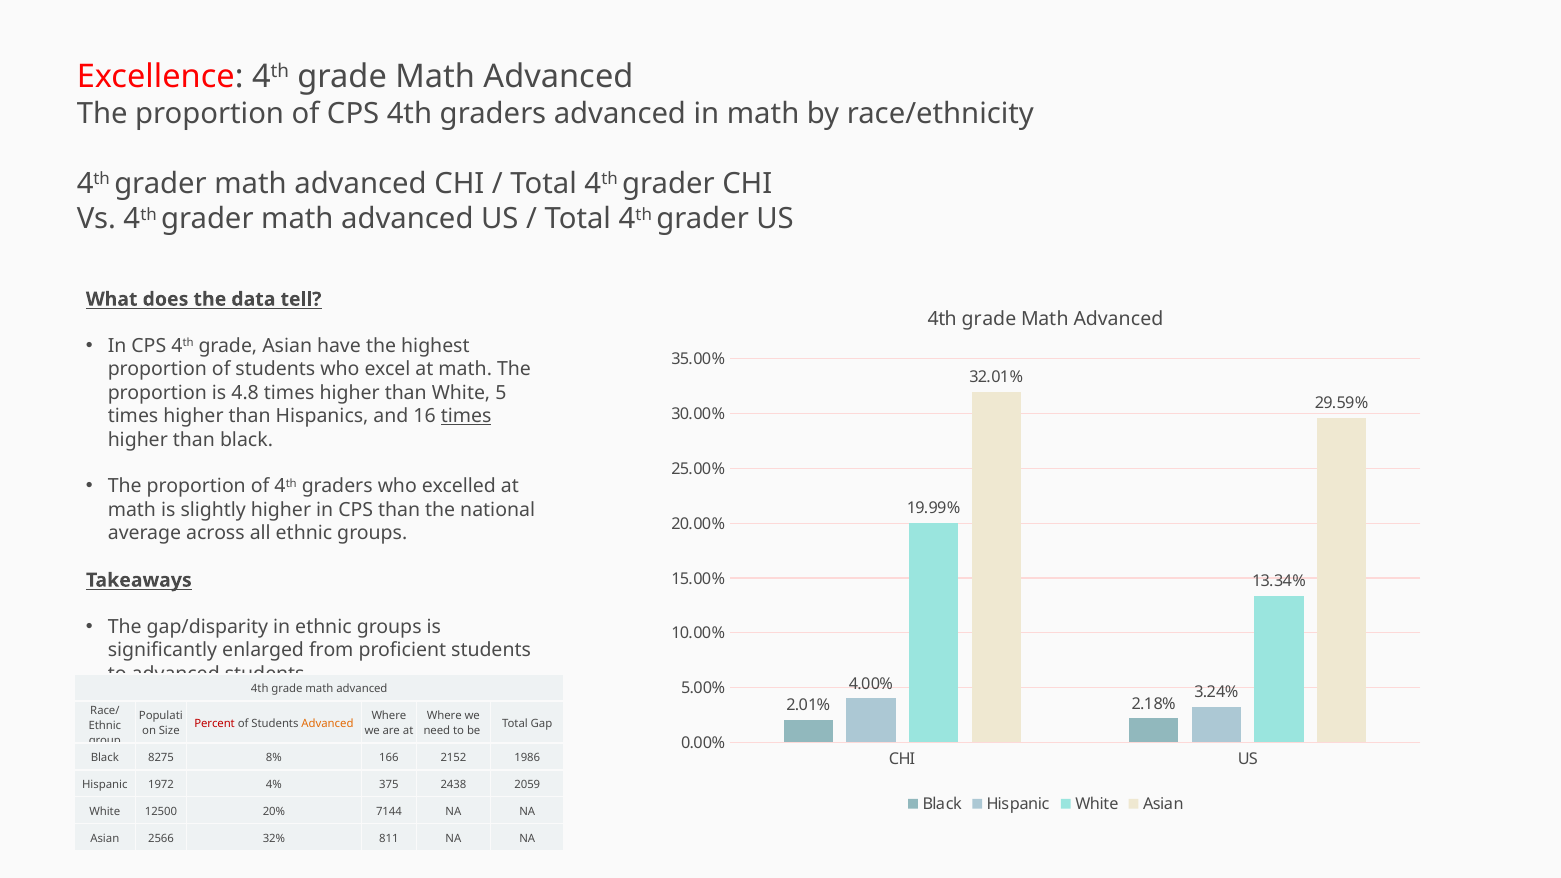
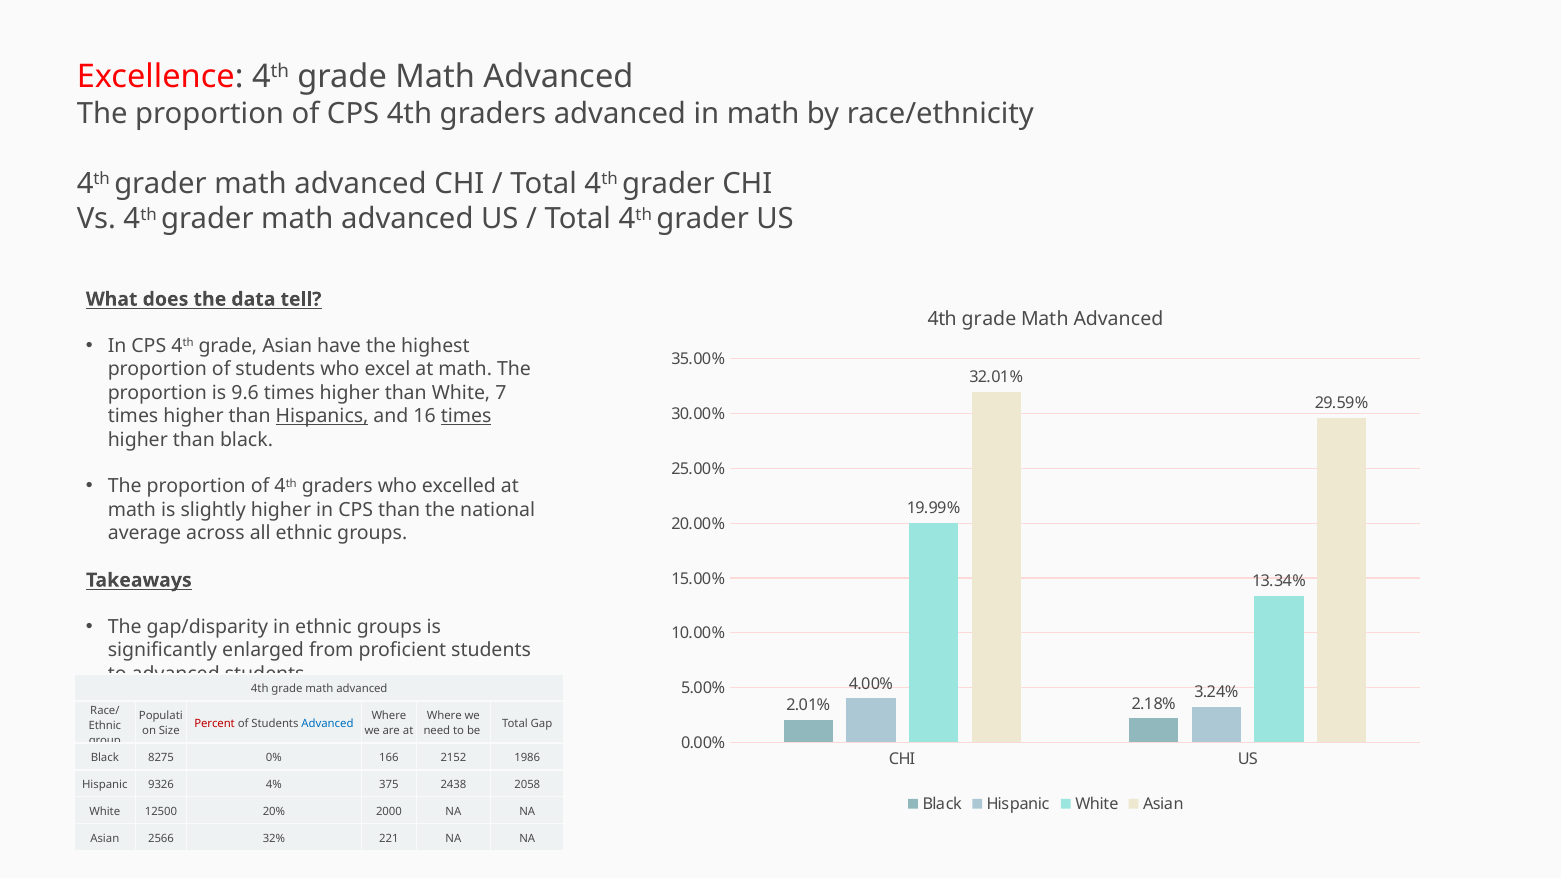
4.8: 4.8 -> 9.6 (245, 393)
5: 5 -> 7 (501, 393)
Hispanics underline: none -> present (322, 416)
Advanced colour: orange -> blue (327, 723)
8%: 8% -> 0% (274, 758)
1972: 1972 -> 9326 (161, 785)
2059: 2059 -> 2058 (527, 785)
7144: 7144 -> 2000 (389, 811)
811: 811 -> 221 (389, 838)
